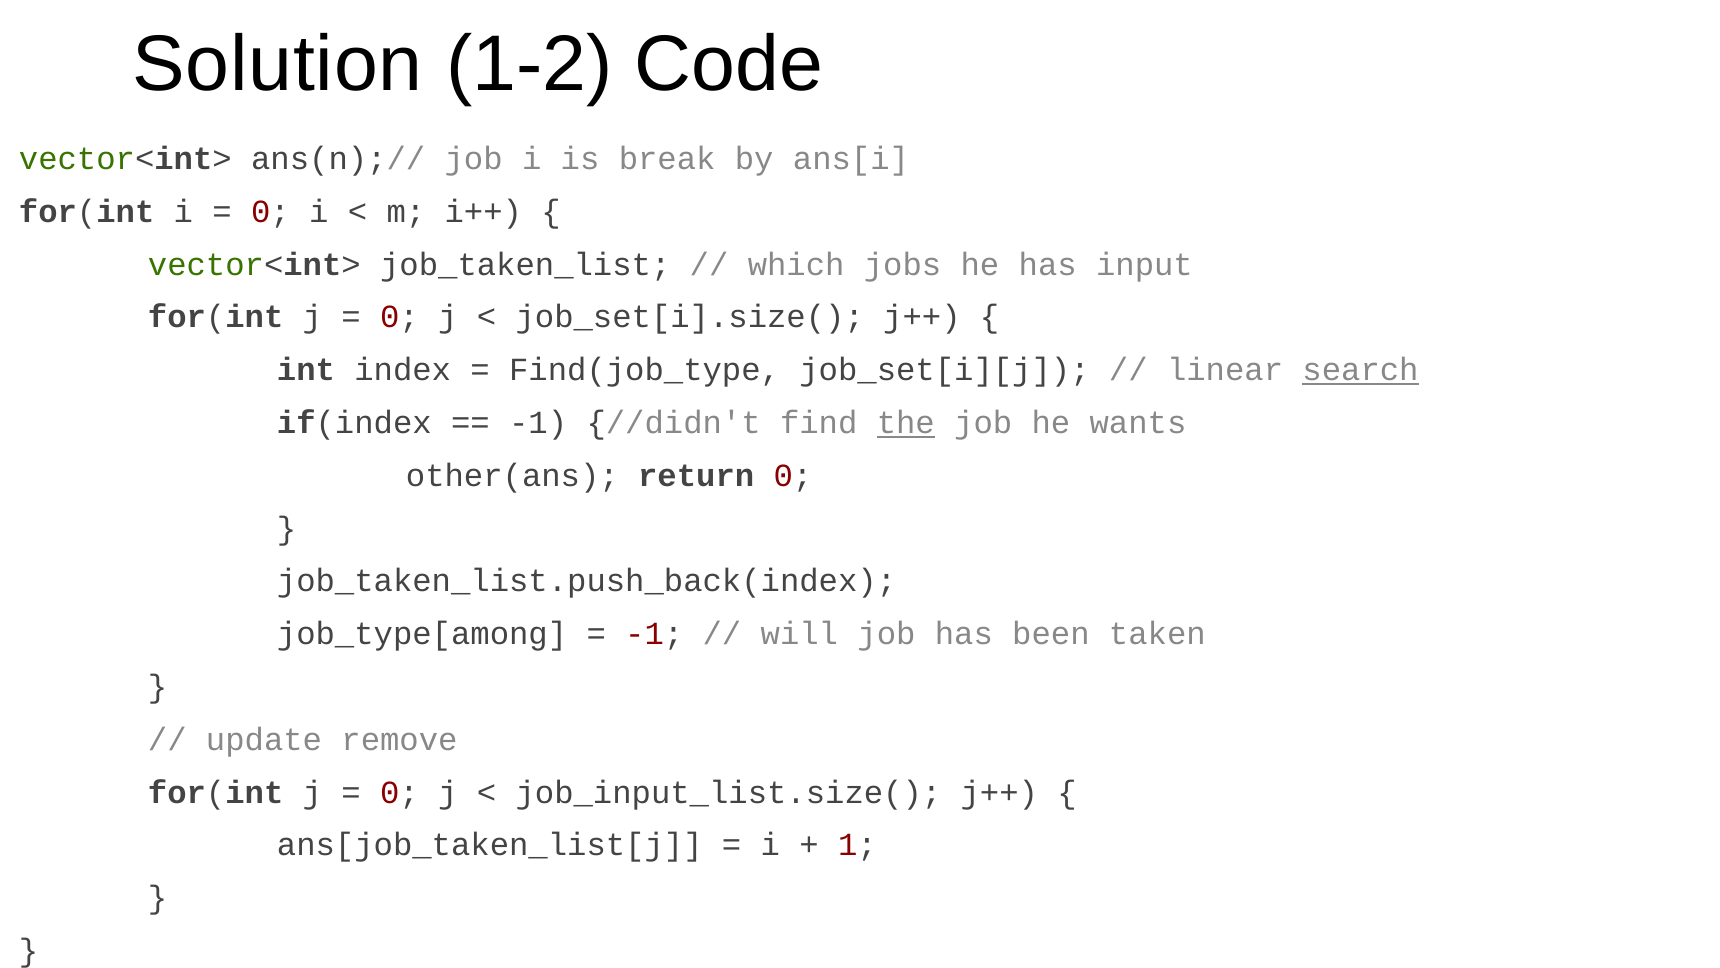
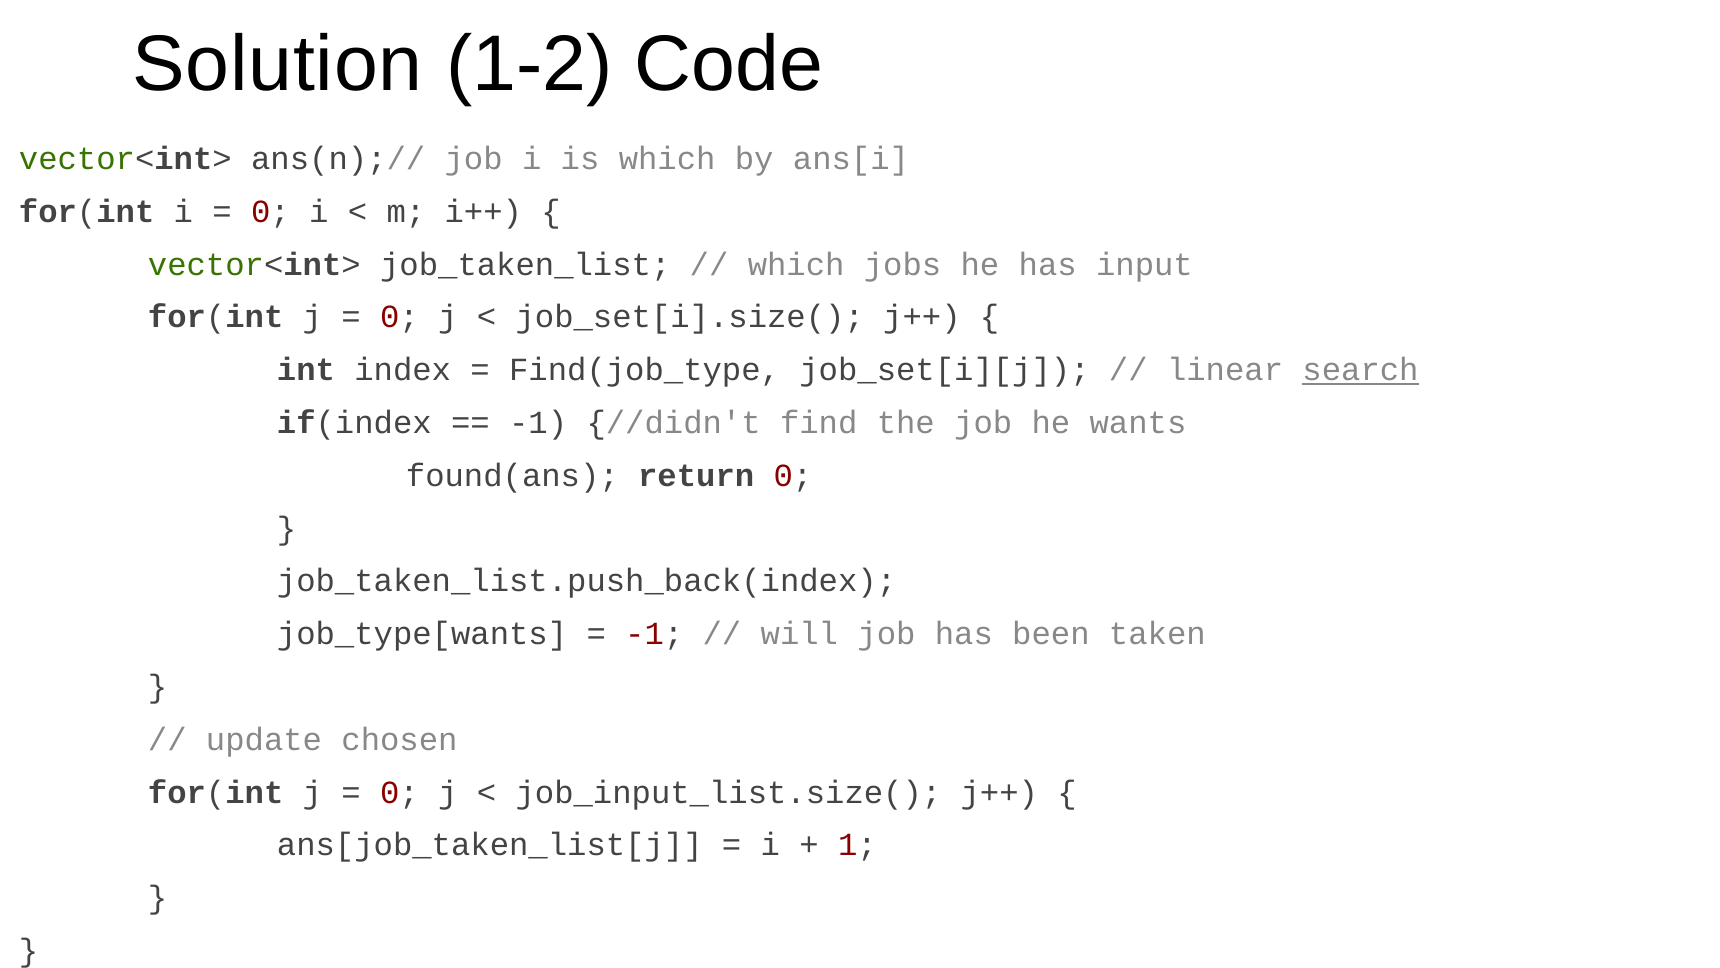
is break: break -> which (667, 159)
the underline: present -> none (906, 423)
other(ans: other(ans -> found(ans (512, 475)
job_type[among: job_type[among -> job_type[wants (422, 634)
remove: remove -> chosen (399, 739)
